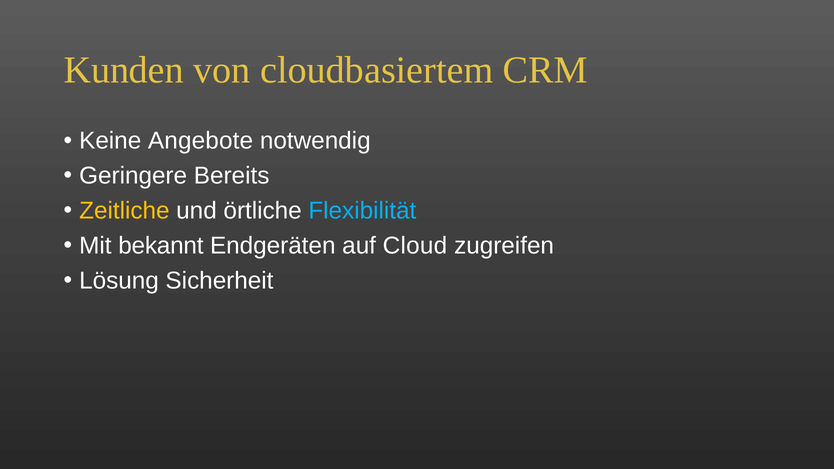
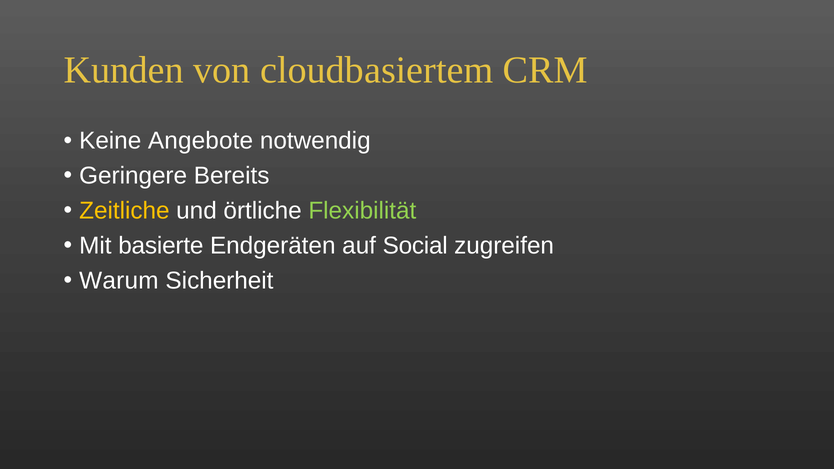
Flexibilität colour: light blue -> light green (362, 211)
bekannt: bekannt -> basierte (161, 246)
Cloud: Cloud -> Social (415, 246)
Lösung: Lösung -> Warum (119, 281)
